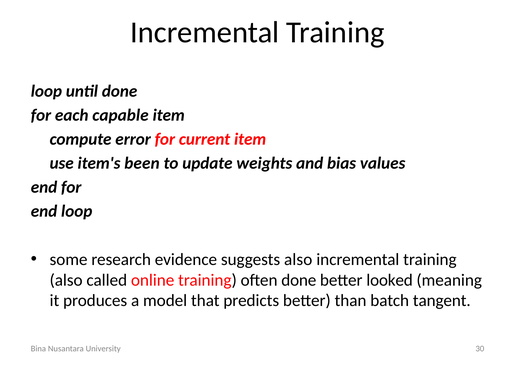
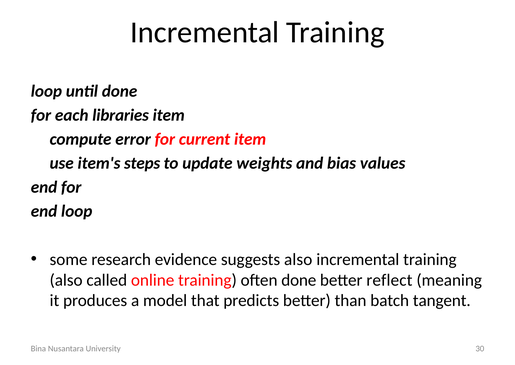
capable: capable -> libraries (121, 115)
been: been -> steps (142, 163)
looked: looked -> reflect (389, 280)
